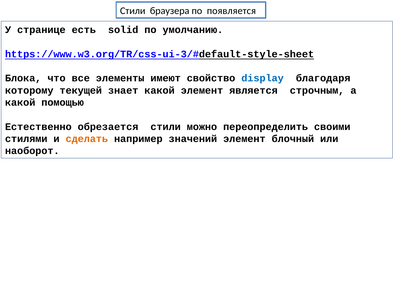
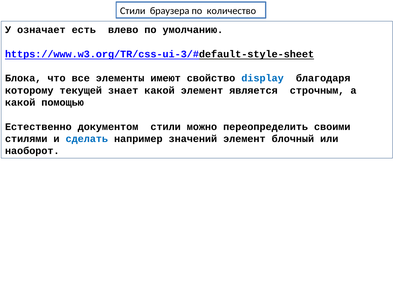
появляется: появляется -> количество (231, 11)
странице: странице -> означает (41, 30)
solid: solid -> влево (123, 30)
обрезается: обрезается -> документом (108, 127)
сделать colour: orange -> blue (87, 139)
